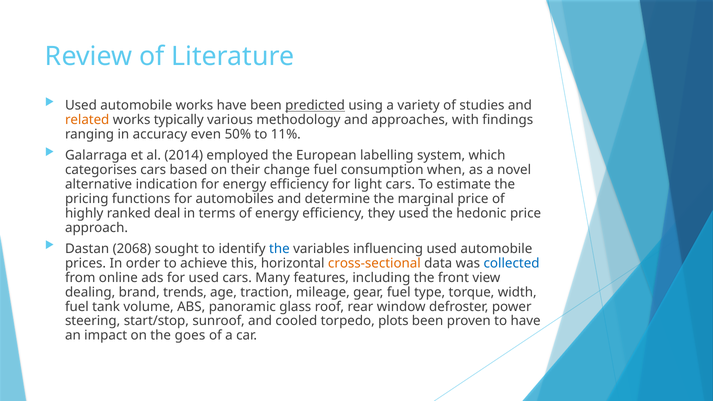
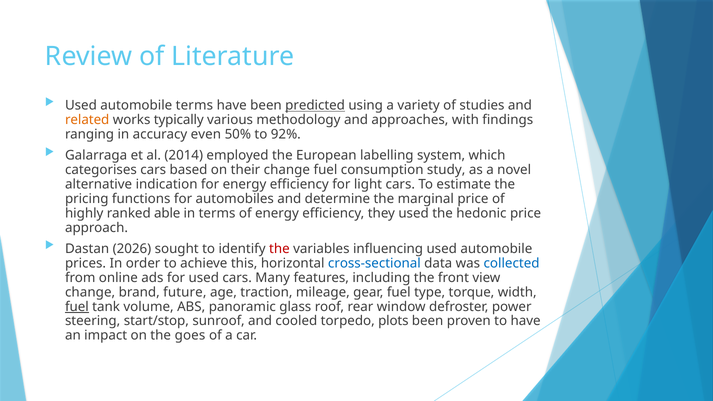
automobile works: works -> terms (194, 106)
11%: 11% -> 92% (286, 134)
when: when -> study (446, 170)
deal: deal -> able (167, 213)
2068: 2068 -> 2026 (132, 249)
the colour: blue -> red (279, 249)
cross-sectional colour: orange -> blue (374, 263)
dealing: dealing -> change (90, 292)
trends: trends -> future (185, 292)
fuel underline: none -> present (77, 307)
